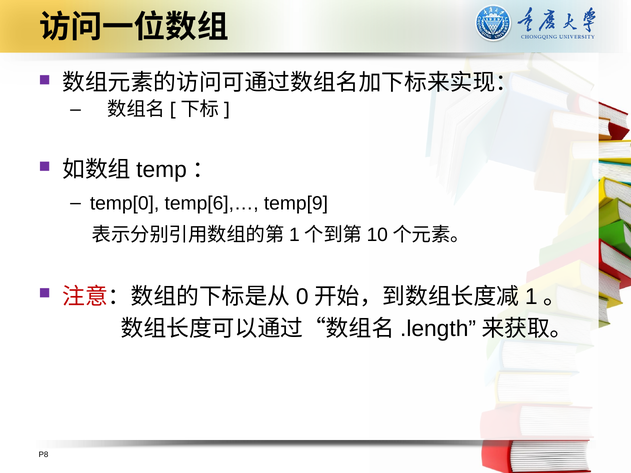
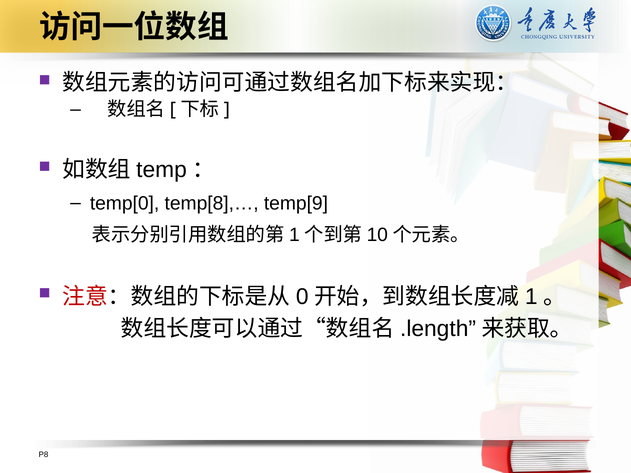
temp[6],…: temp[6],… -> temp[8],… (212, 203)
